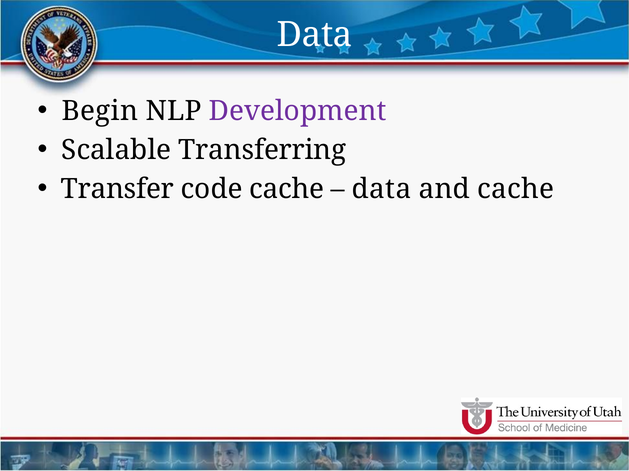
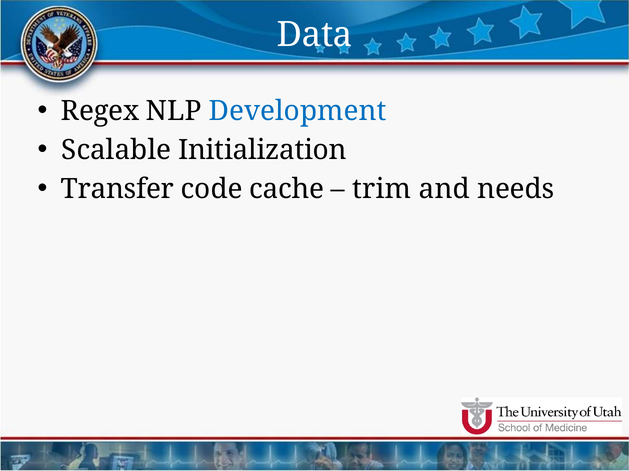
Begin: Begin -> Regex (100, 111)
Development colour: purple -> blue (298, 111)
Transferring: Transferring -> Initialization (262, 150)
data: data -> trim (382, 189)
and cache: cache -> needs (516, 189)
